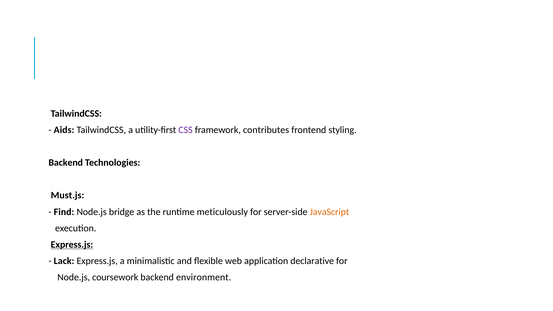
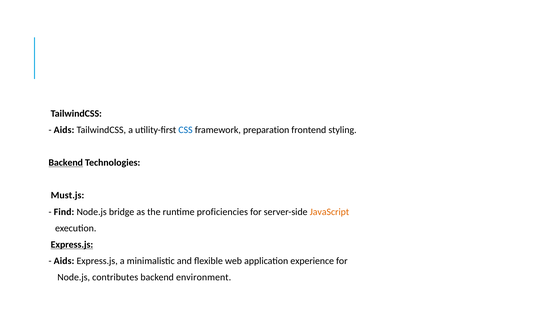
CSS colour: purple -> blue (186, 130)
contributes: contributes -> preparation (266, 130)
Backend underline: none -> present (66, 163)
meticulously: meticulously -> proficiencies (222, 212)
Lack: Lack -> Aids (64, 261)
declarative: declarative -> experience (312, 261)
coursework: coursework -> contributes (115, 277)
